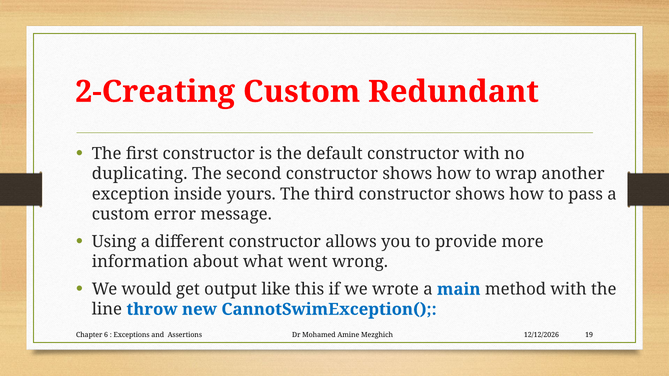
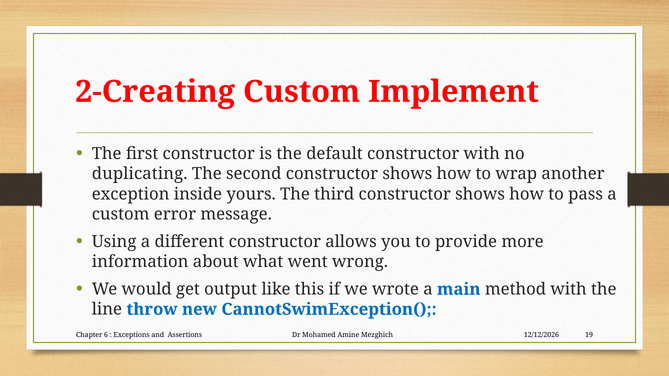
Redundant: Redundant -> Implement (454, 92)
